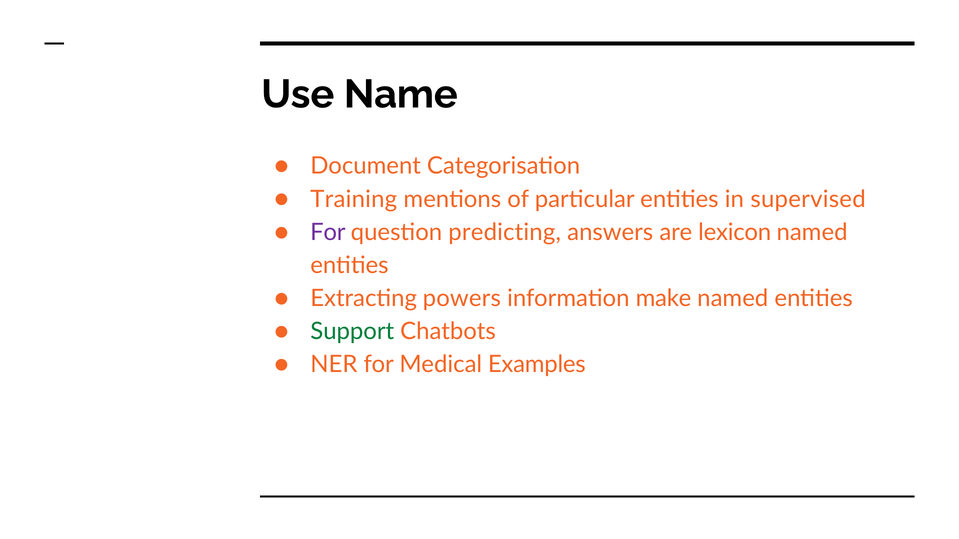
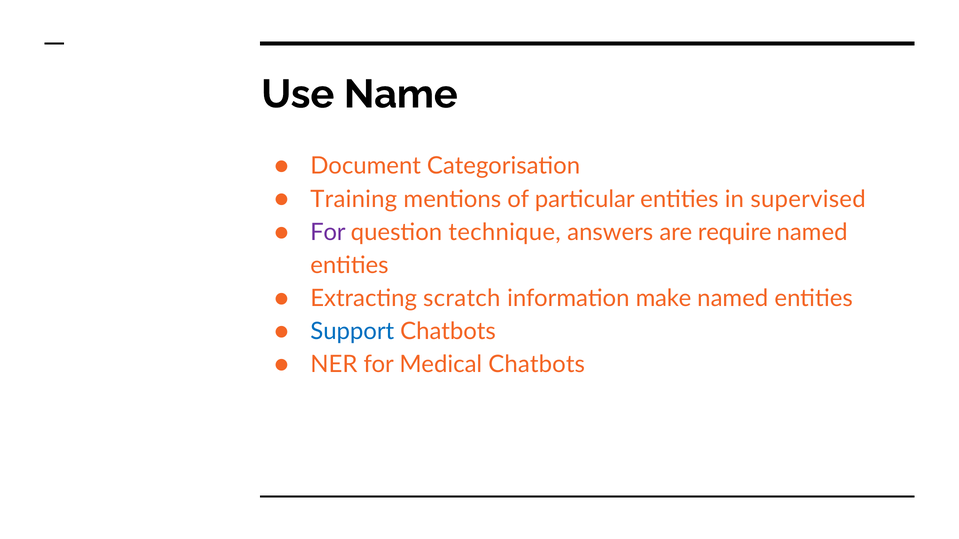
predicting: predicting -> technique (505, 232)
lexicon: lexicon -> require (735, 232)
powers: powers -> scratch (462, 299)
Support colour: green -> blue (352, 332)
Medical Examples: Examples -> Chatbots (537, 365)
